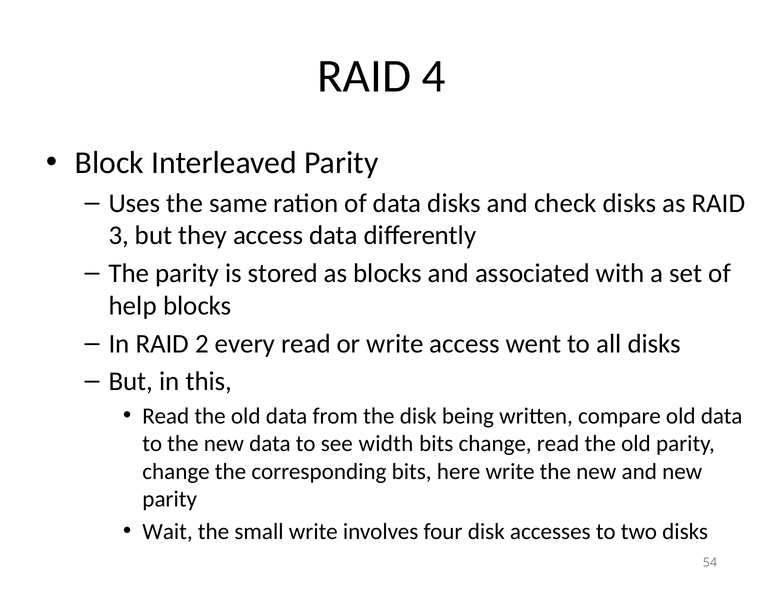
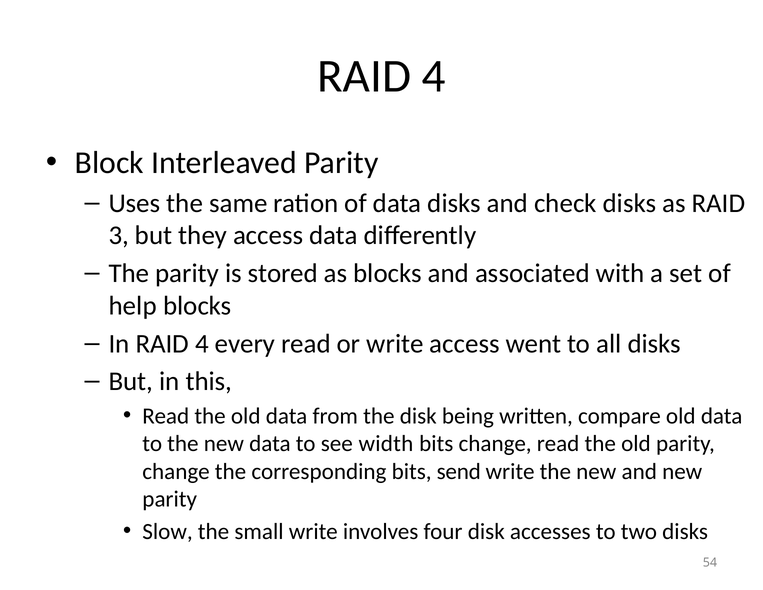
In RAID 2: 2 -> 4 (202, 343)
here: here -> send (459, 471)
Wait: Wait -> Slow (168, 531)
